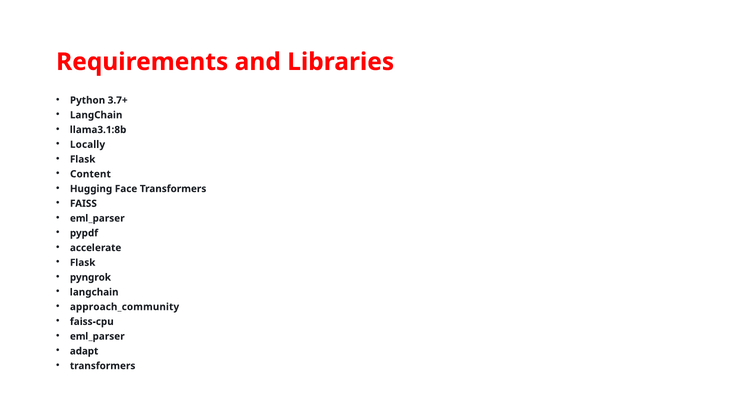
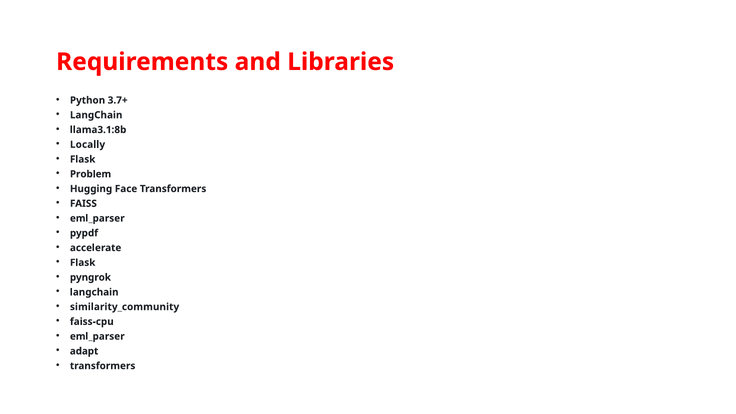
Content: Content -> Problem (91, 174)
approach_community: approach_community -> similarity_community (125, 307)
